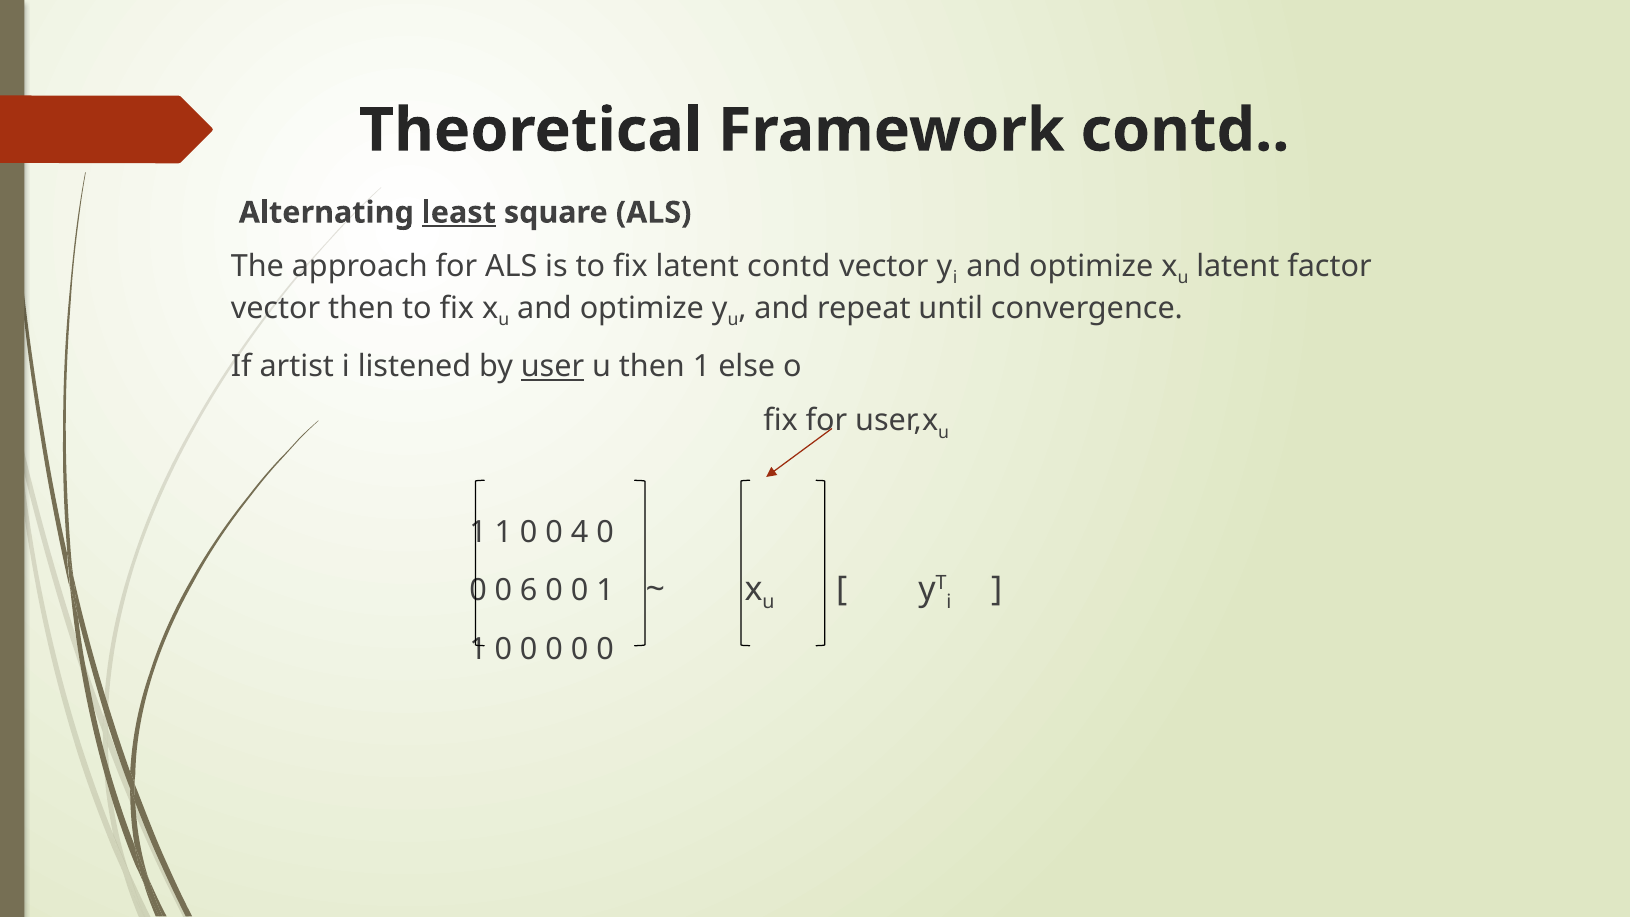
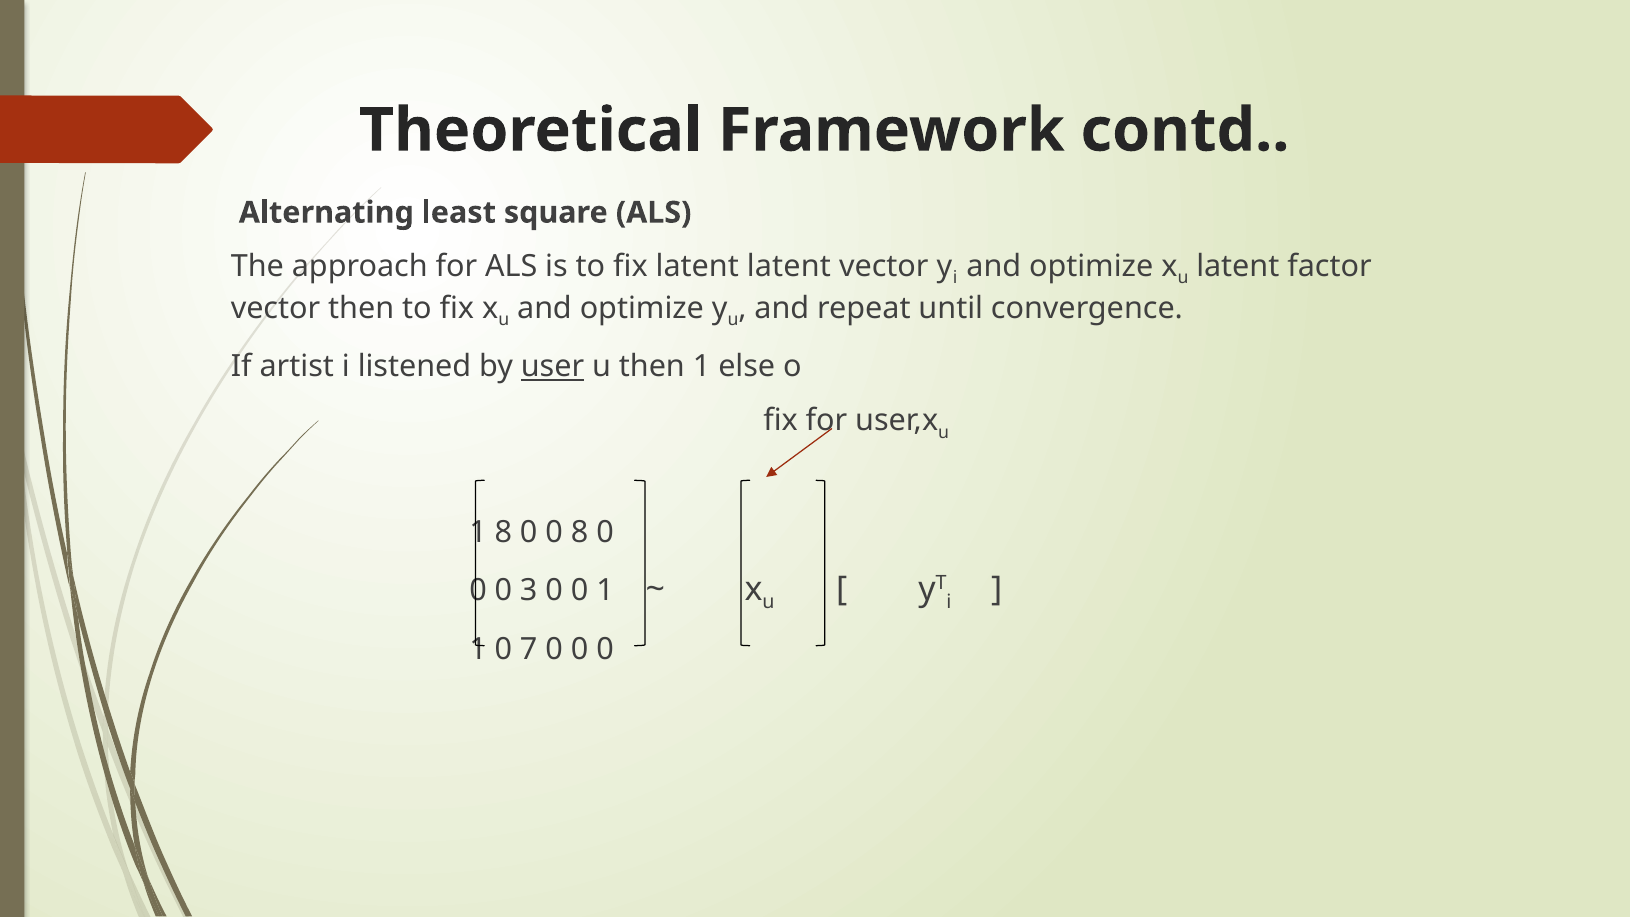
least underline: present -> none (459, 213)
latent contd: contd -> latent (789, 266)
1 1: 1 -> 8 (503, 533)
0 4: 4 -> 8 (580, 533)
6: 6 -> 3 (529, 590)
0: 0 -> 7 (529, 650)
